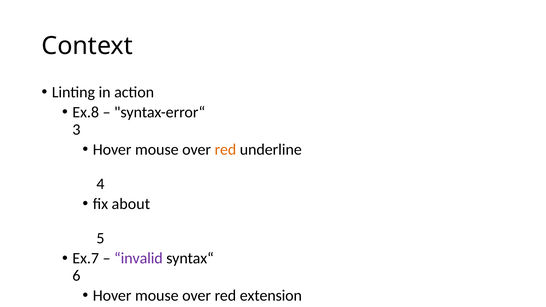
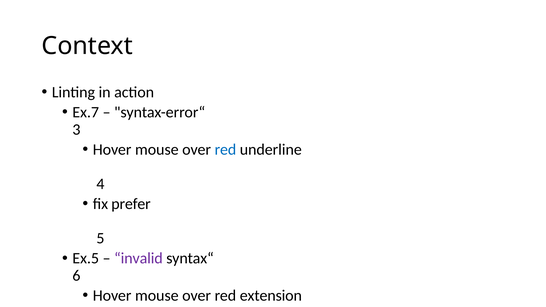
Ex.8: Ex.8 -> Ex.7 (86, 112)
red colour: orange -> blue (225, 150)
about: about -> prefer (131, 204)
Ex.7: Ex.7 -> Ex.5 (86, 258)
